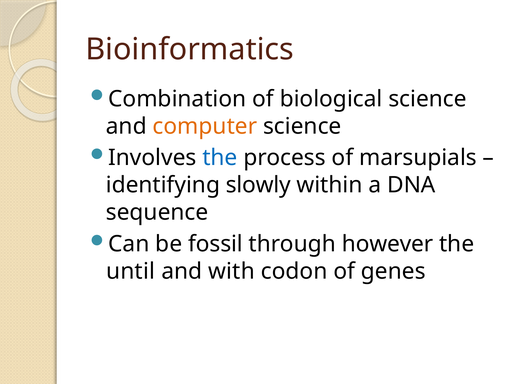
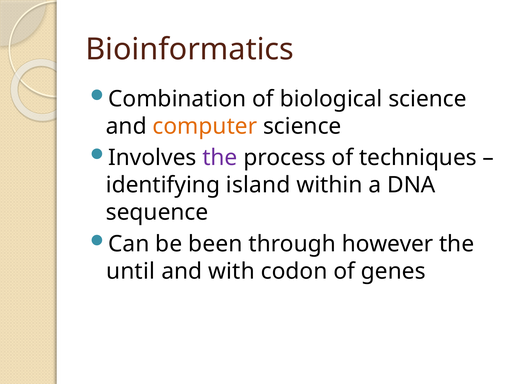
the colour: blue -> purple (220, 158)
marsupials: marsupials -> techniques (418, 158)
slowly: slowly -> island (258, 185)
fossil: fossil -> been (215, 244)
